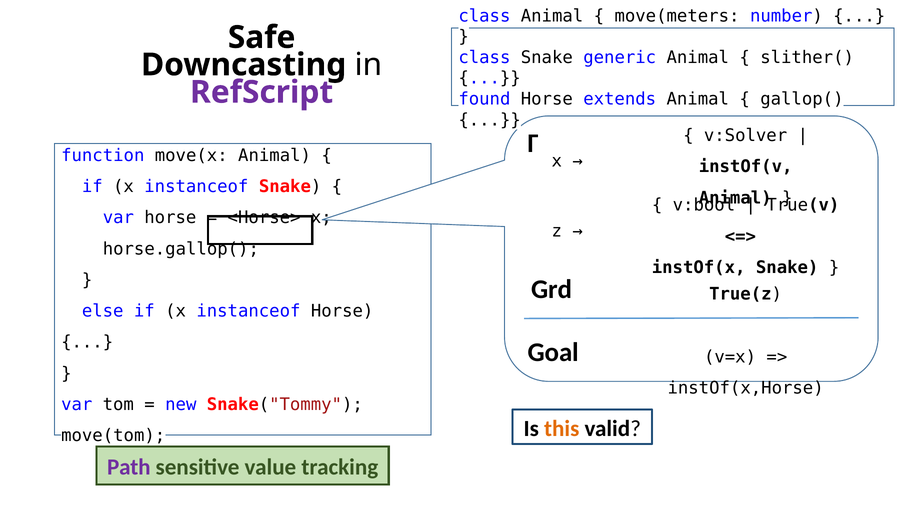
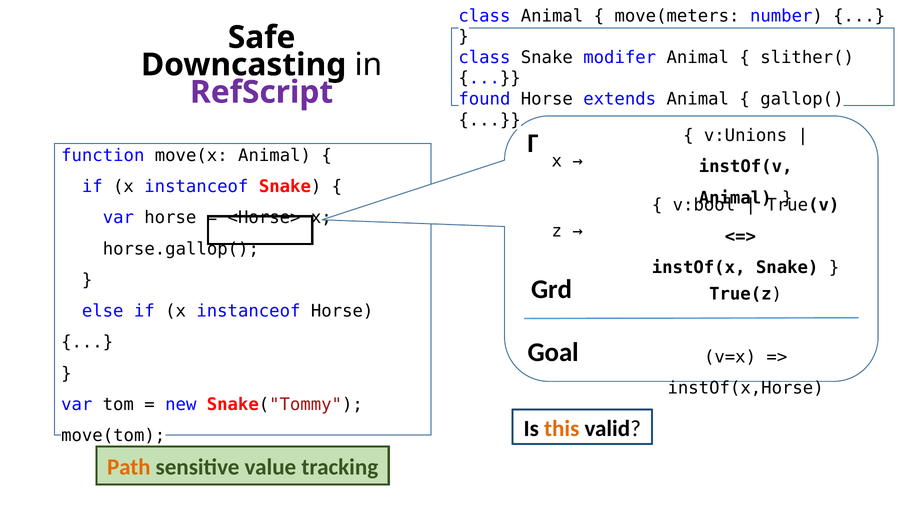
generic: generic -> modifer (620, 58)
v:Solver: v:Solver -> v:Unions (746, 136)
Path colour: purple -> orange (129, 467)
